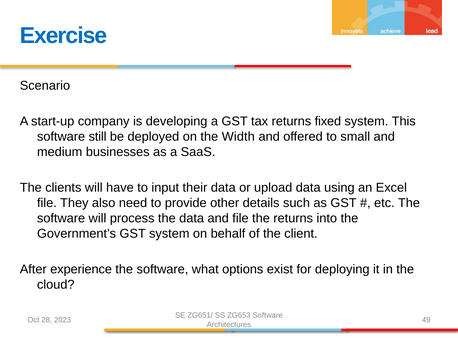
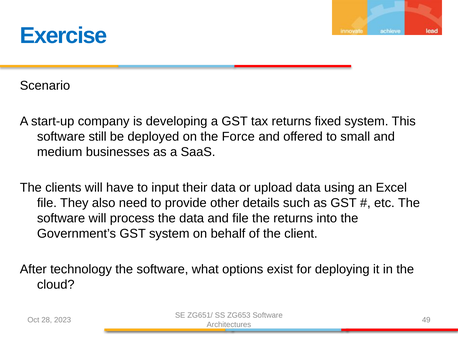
Width: Width -> Force (238, 137)
experience: experience -> technology (81, 269)
